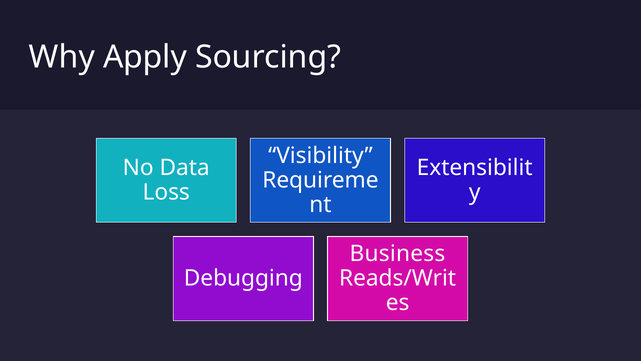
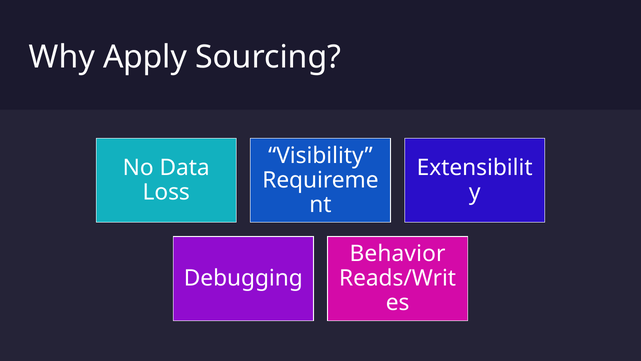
Business: Business -> Behavior (397, 254)
